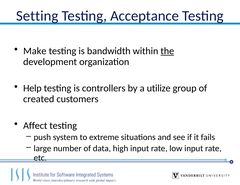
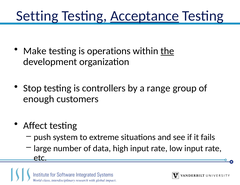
Acceptance underline: none -> present (145, 16)
bandwidth: bandwidth -> operations (109, 51)
Help: Help -> Stop (32, 88)
utilize: utilize -> range (159, 88)
created: created -> enough (39, 99)
